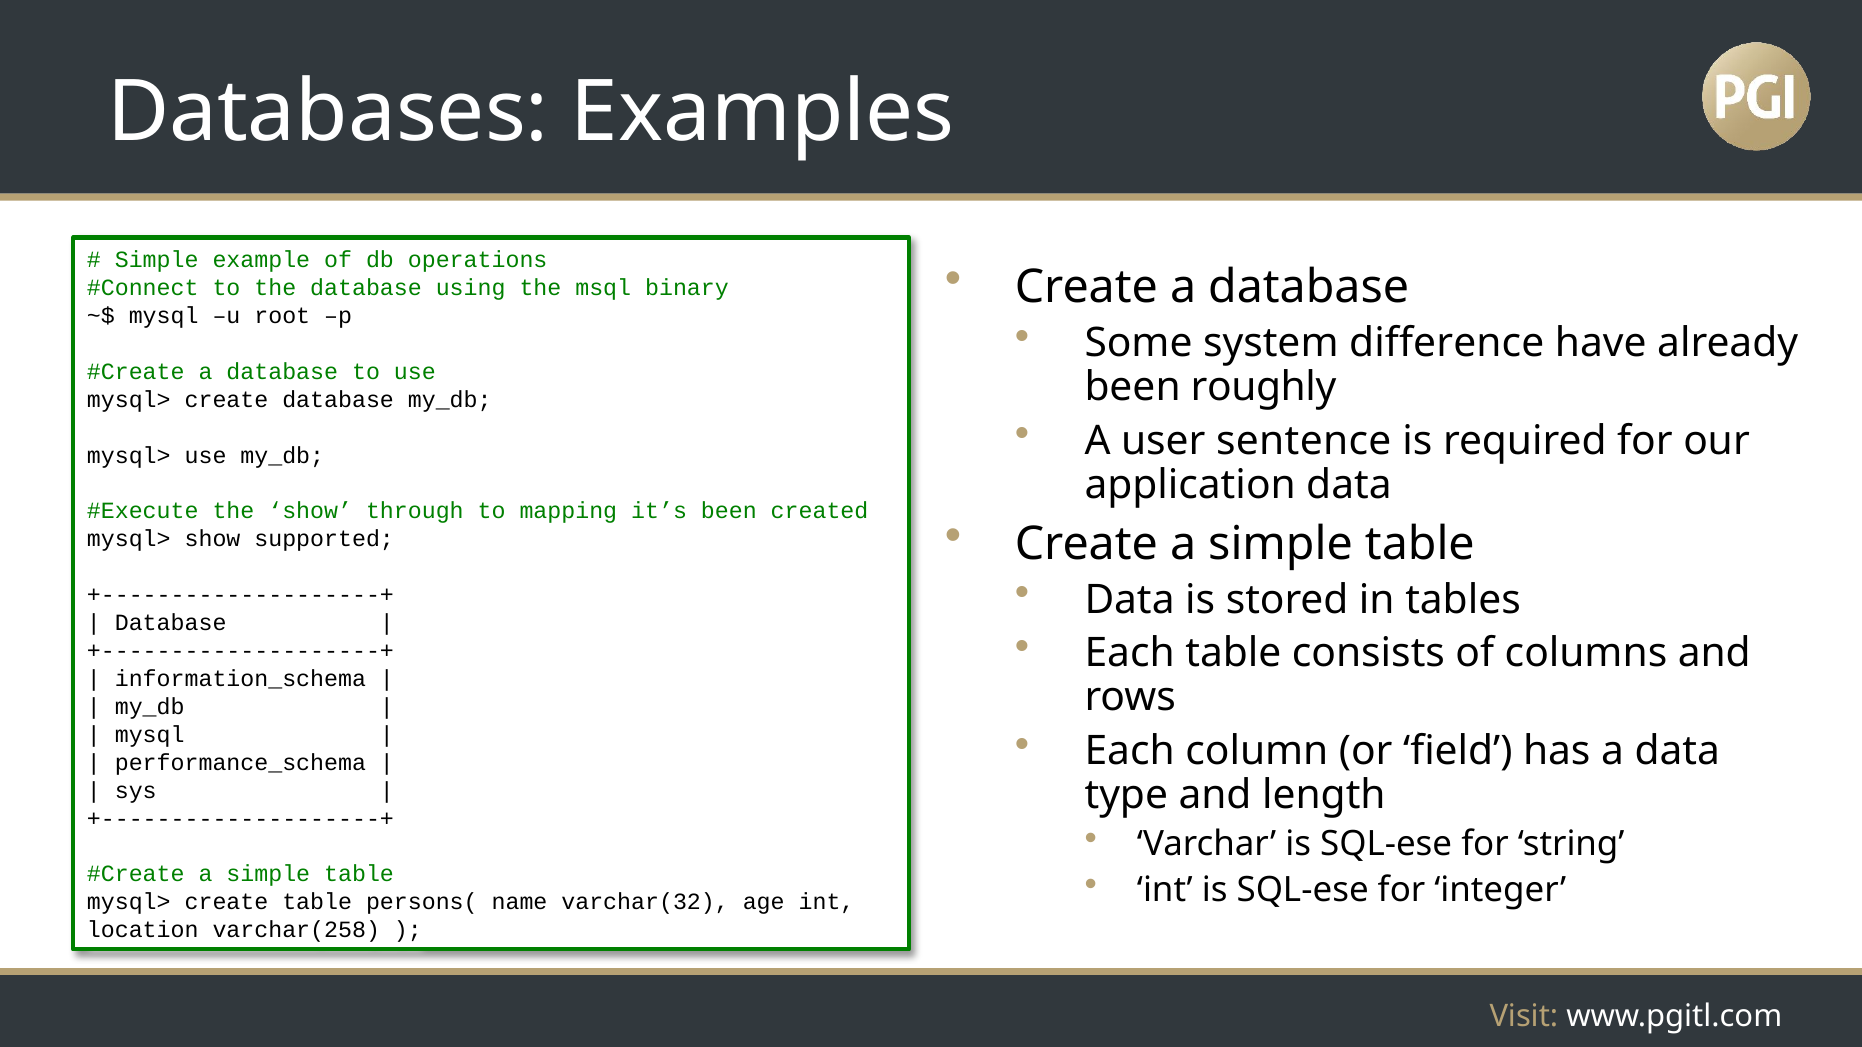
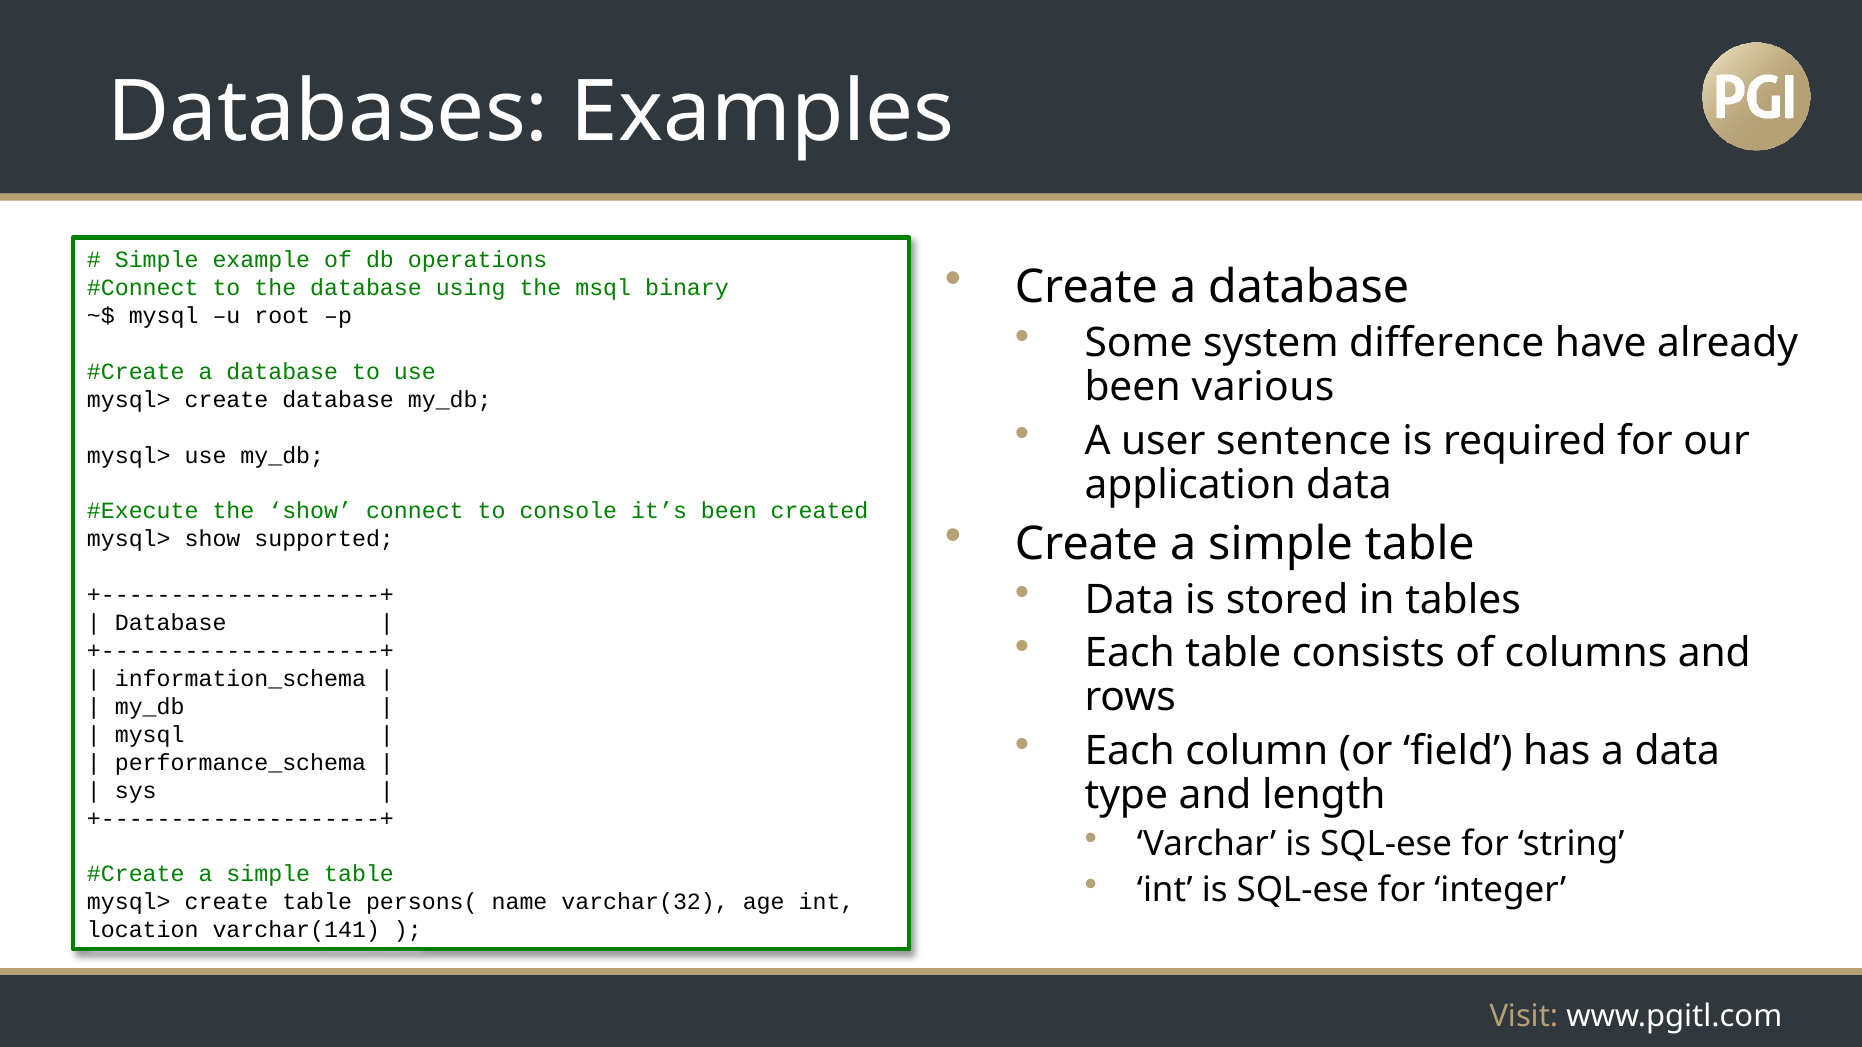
roughly: roughly -> various (1263, 387)
through: through -> connect (415, 511)
mapping: mapping -> console (568, 511)
varchar(258: varchar(258 -> varchar(141 (296, 930)
